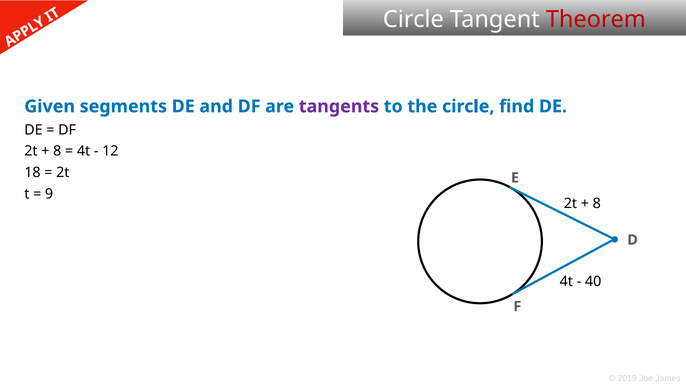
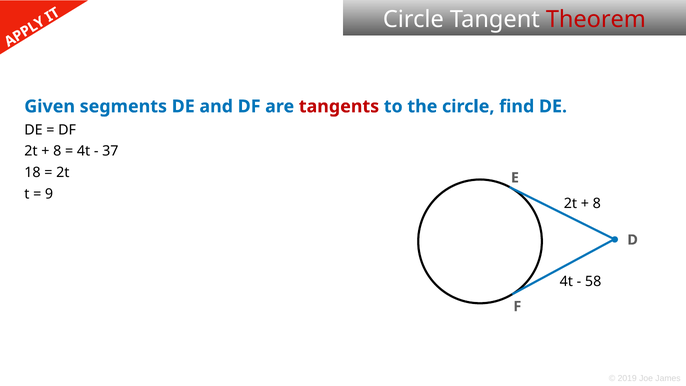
tangents colour: purple -> red (339, 106)
12: 12 -> 37 (110, 151)
40: 40 -> 58 (593, 281)
